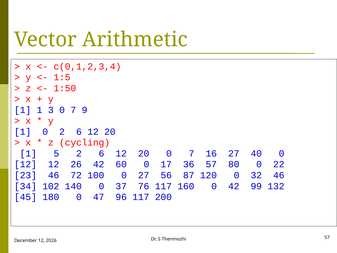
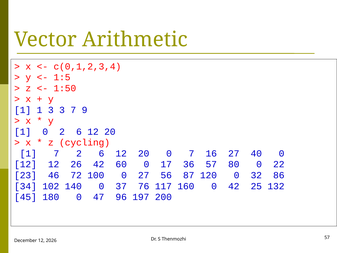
3 0: 0 -> 3 (62, 110)
1 5: 5 -> 7 (56, 153)
32 46: 46 -> 86 (279, 175)
99: 99 -> 25 (256, 186)
96 117: 117 -> 197 (141, 197)
